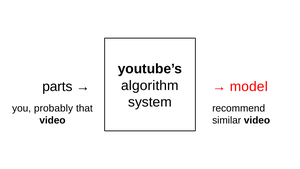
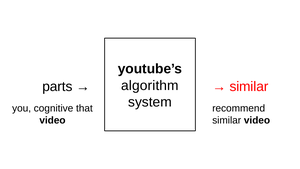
model: model -> similar (249, 87)
probably: probably -> cognitive (54, 108)
